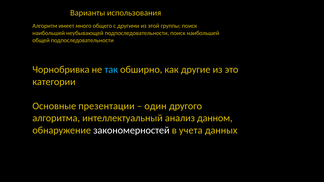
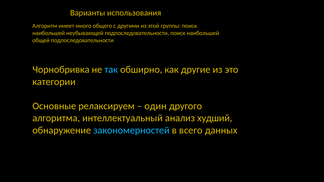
презентации: презентации -> релаксируем (107, 106)
данном: данном -> худший (215, 118)
закономерностей colour: white -> light blue (131, 130)
учета: учета -> всего (191, 130)
